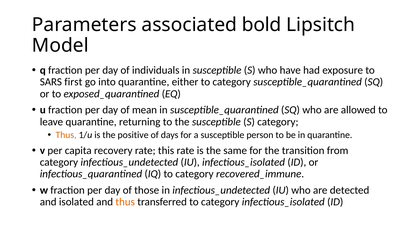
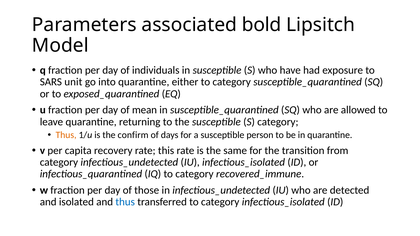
first: first -> unit (73, 82)
positive: positive -> confirm (133, 135)
thus colour: orange -> blue (125, 202)
